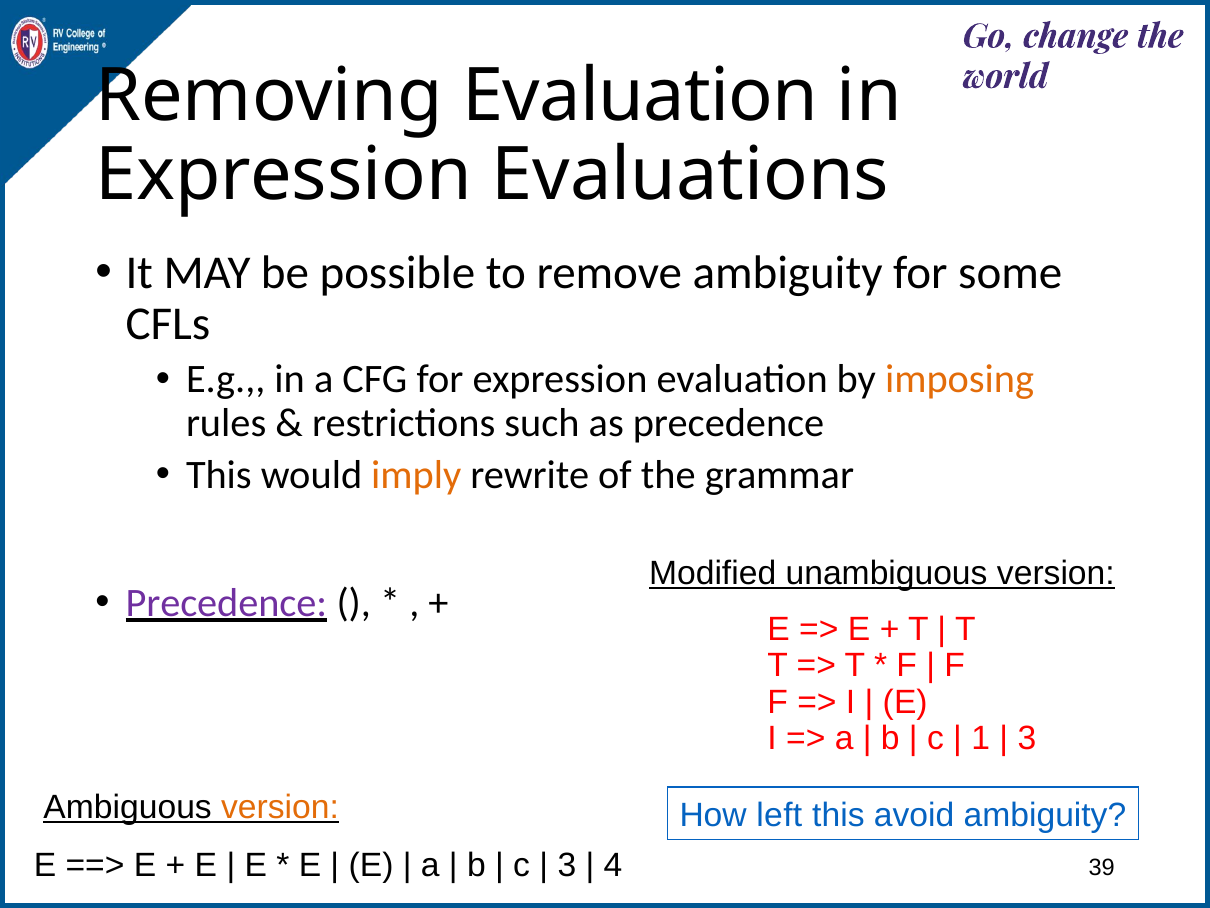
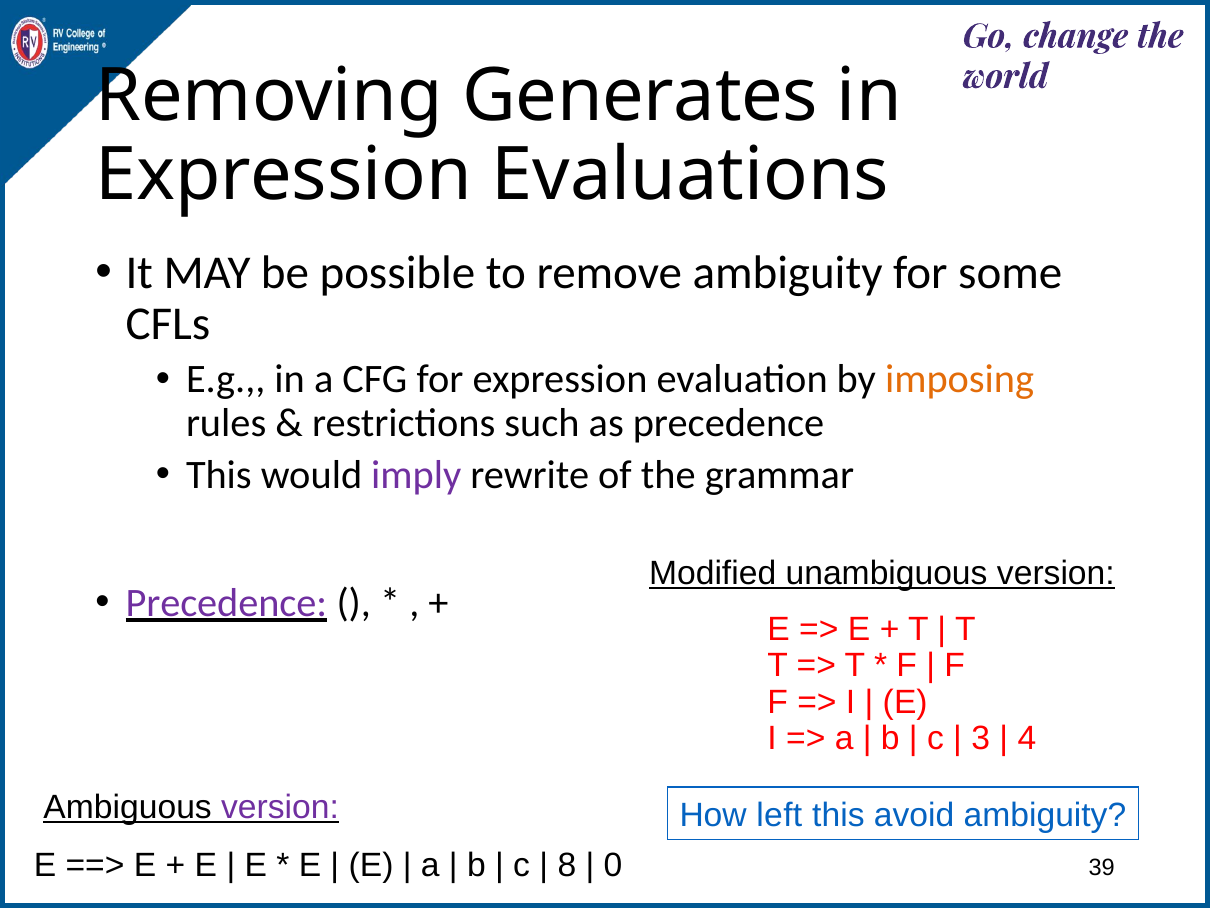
Removing Evaluation: Evaluation -> Generates (640, 96)
imply colour: orange -> purple (416, 475)
1: 1 -> 3 (981, 738)
3: 3 -> 4 (1027, 738)
version colour: orange -> purple (280, 807)
3: 3 -> 8 (567, 865)
4: 4 -> 0 (613, 865)
